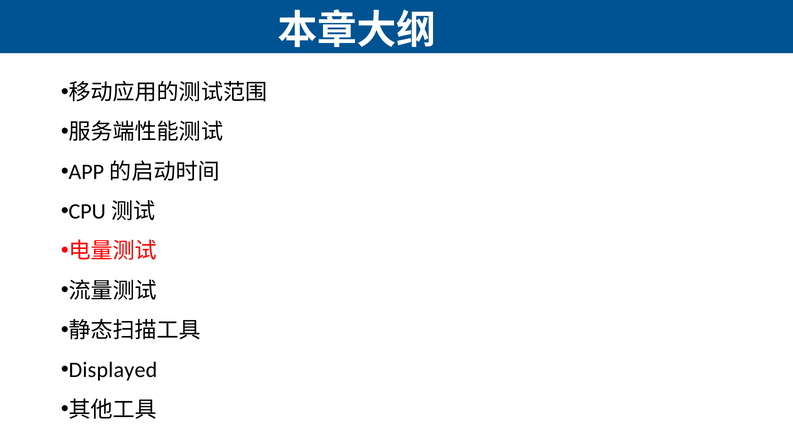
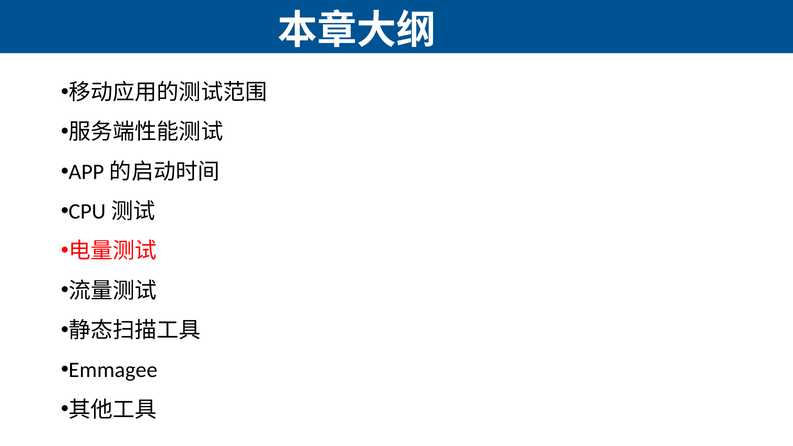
Displayed: Displayed -> Emmagee (113, 370)
